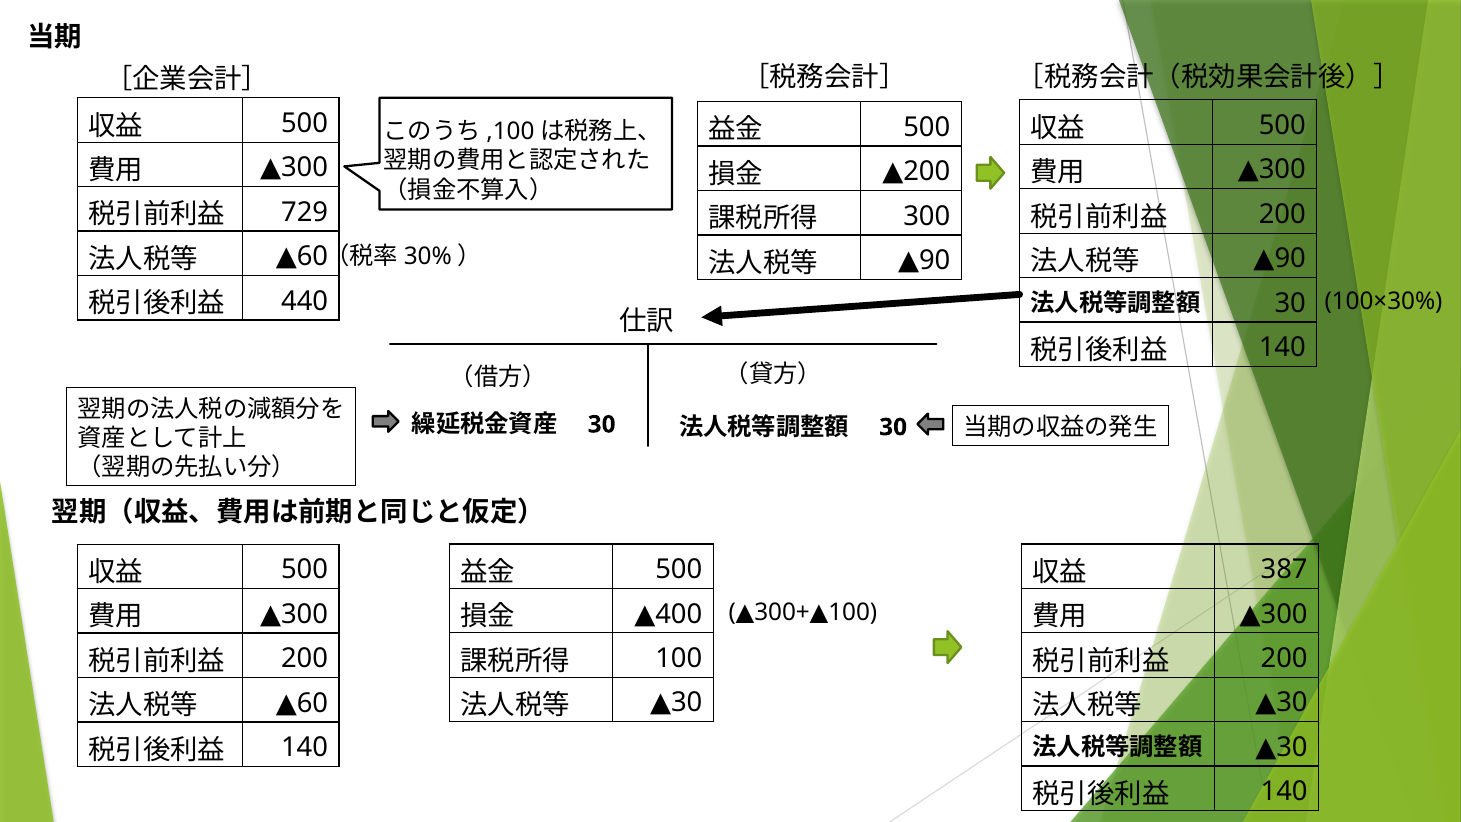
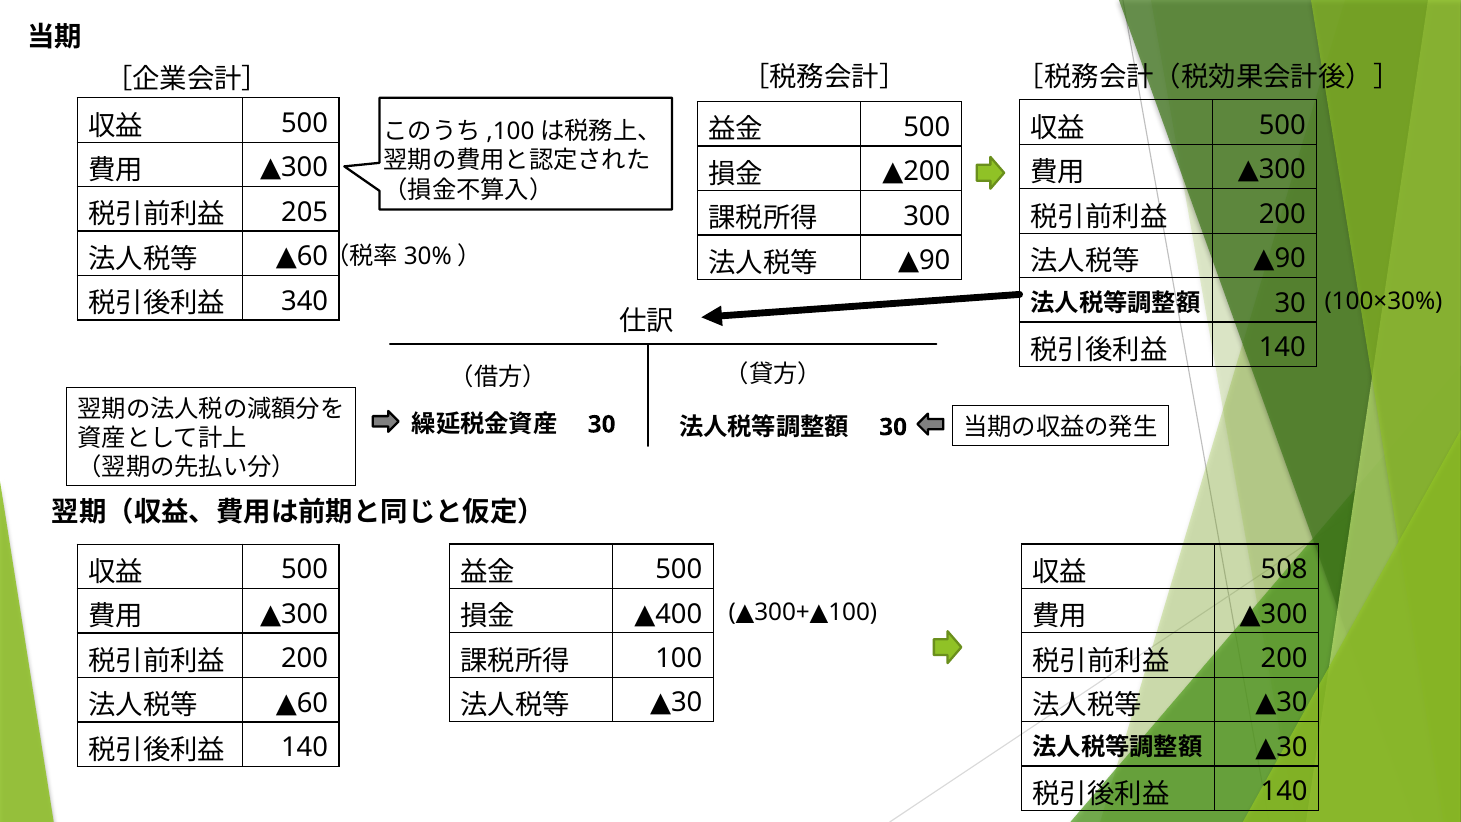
729: 729 -> 205 (305, 212)
440: 440 -> 340 (305, 301)
387: 387 -> 508 (1284, 569)
